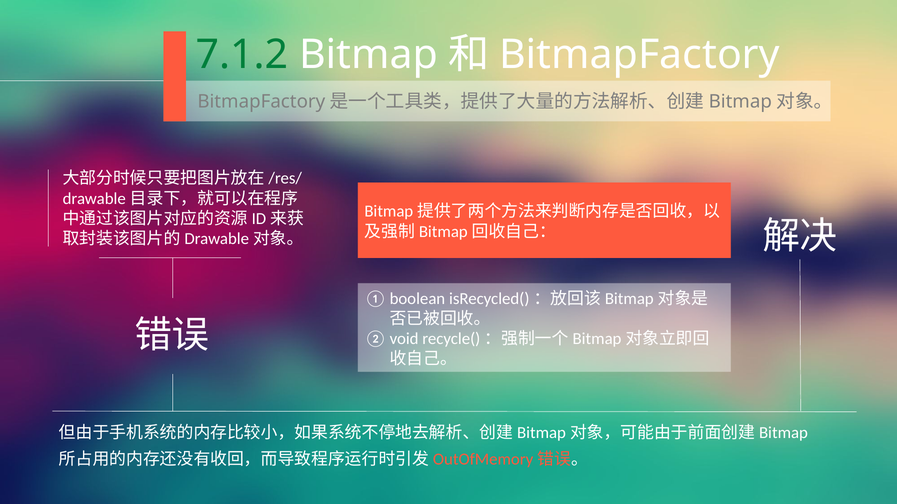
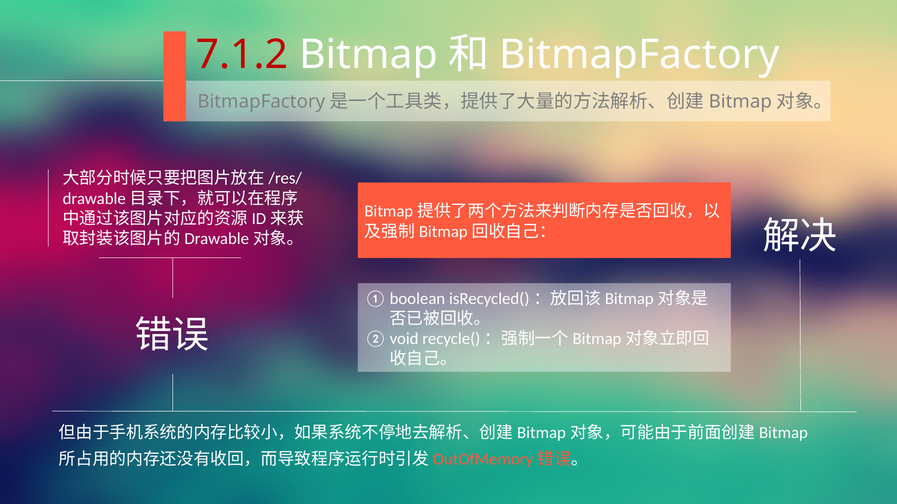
7.1.2 colour: green -> red (242, 55)
